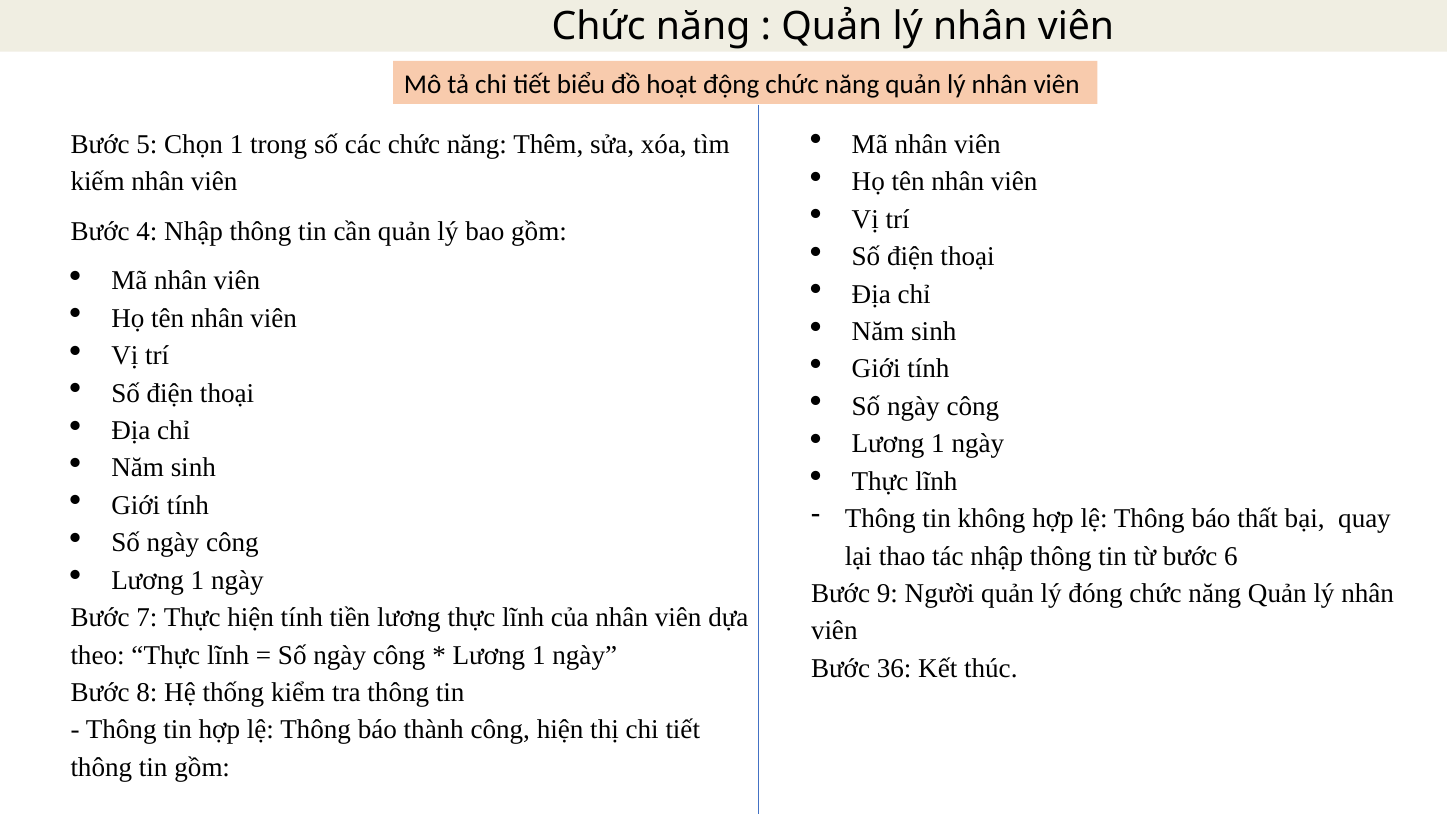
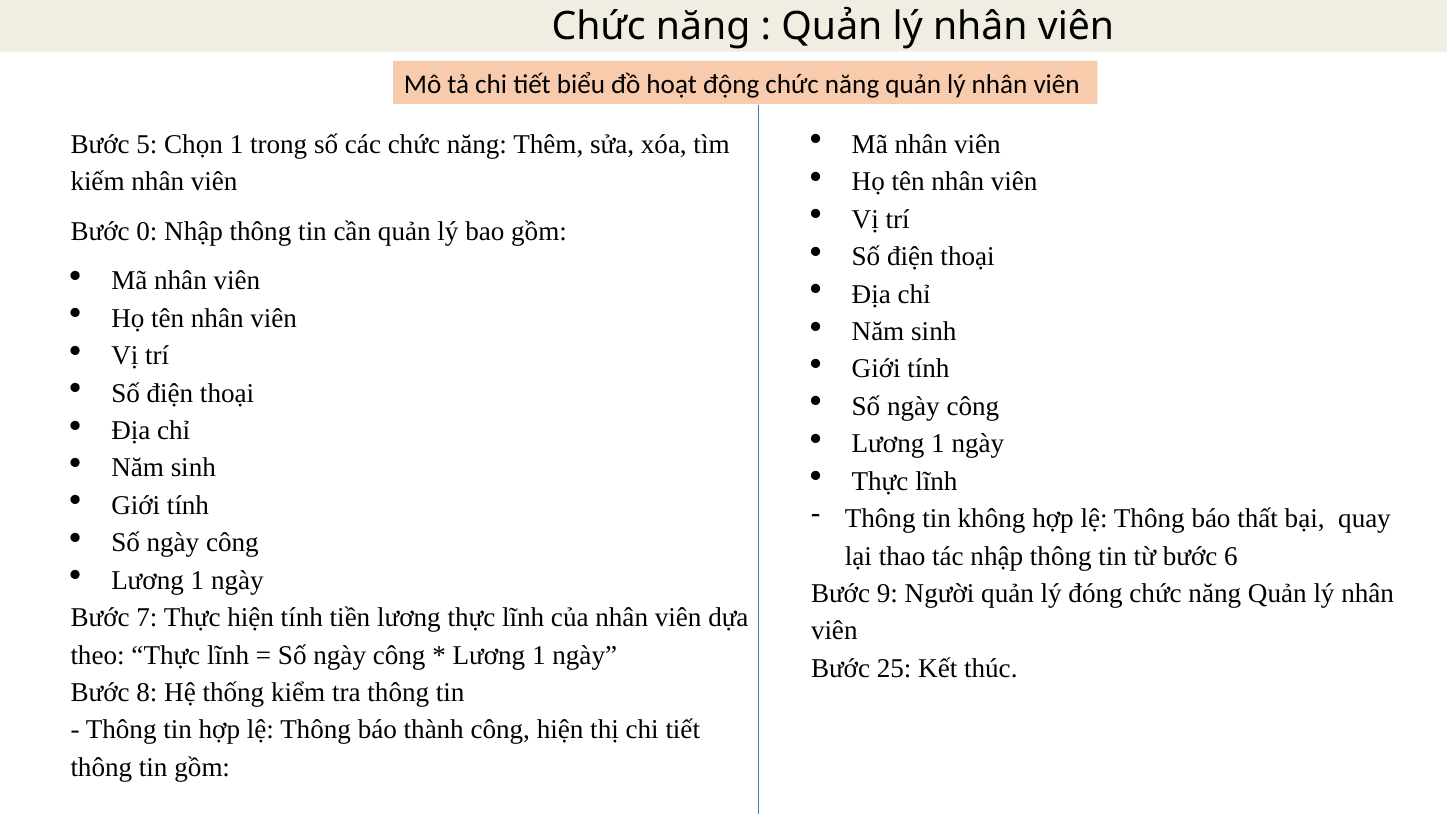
4: 4 -> 0 (147, 231)
36: 36 -> 25 (894, 668)
